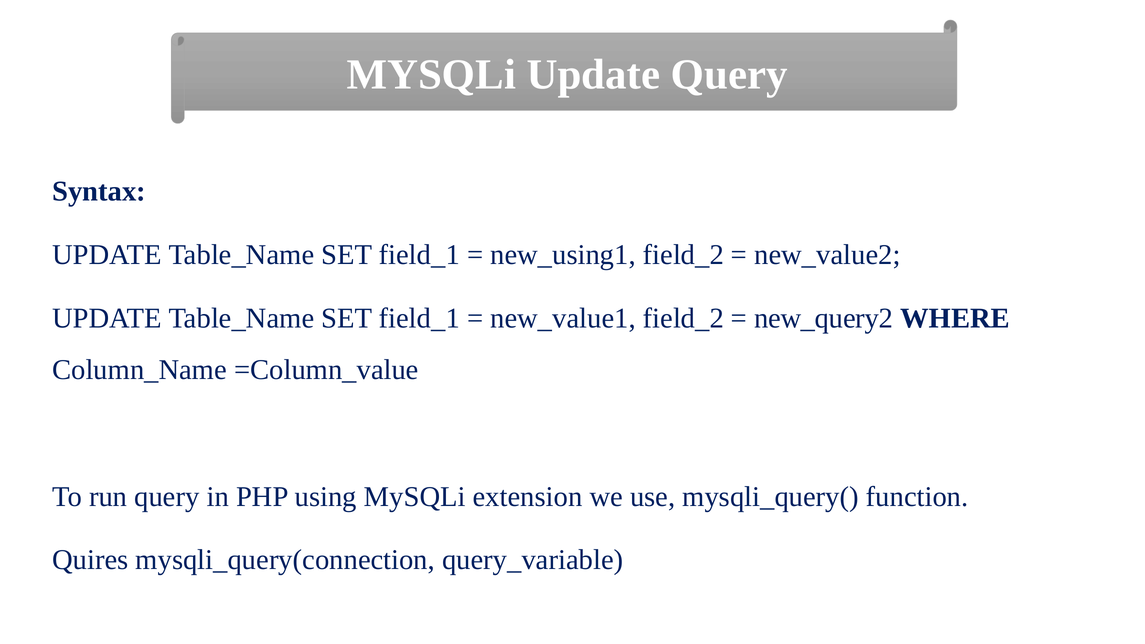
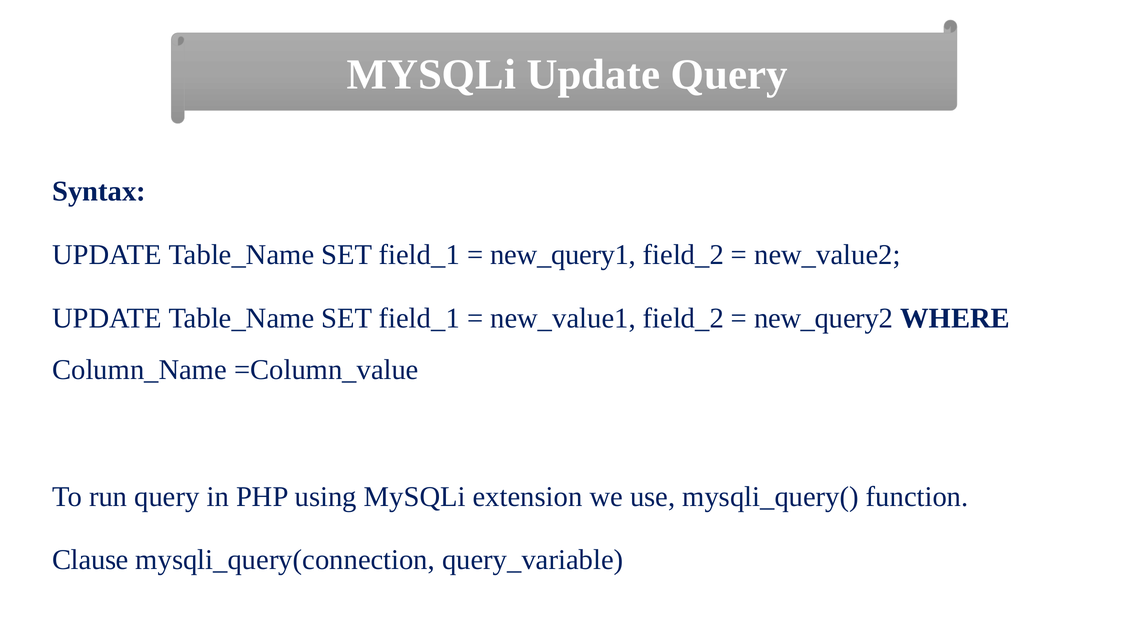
new_using1: new_using1 -> new_query1 (563, 255)
Quires: Quires -> Clause (90, 560)
